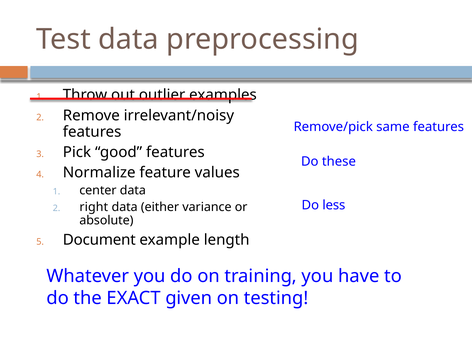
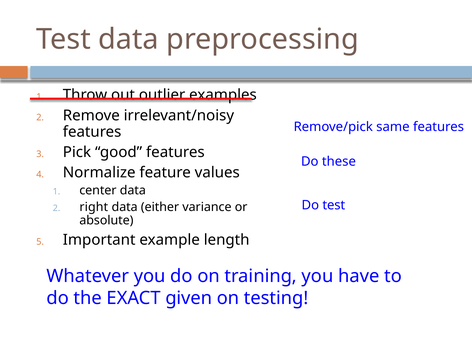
Do less: less -> test (334, 205)
Document: Document -> Important (99, 240)
